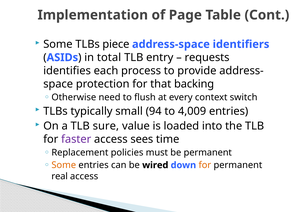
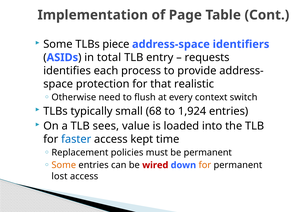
backing: backing -> realistic (194, 84)
94: 94 -> 68 (154, 111)
4,009: 4,009 -> 1,924 (192, 111)
sure: sure -> sees (106, 126)
faster colour: purple -> blue (76, 139)
sees: sees -> kept (142, 139)
wired colour: black -> red (155, 165)
real: real -> lost (59, 176)
